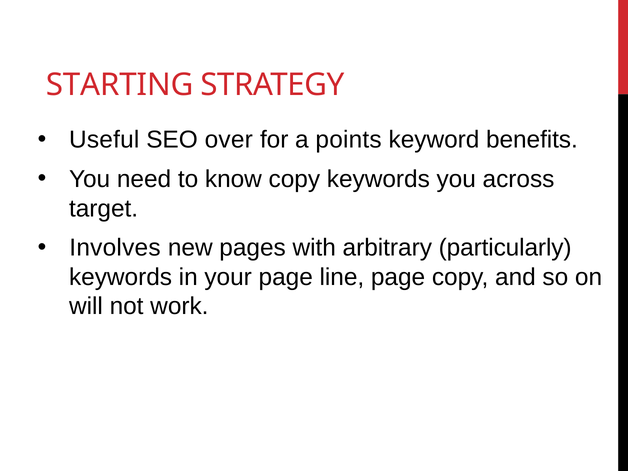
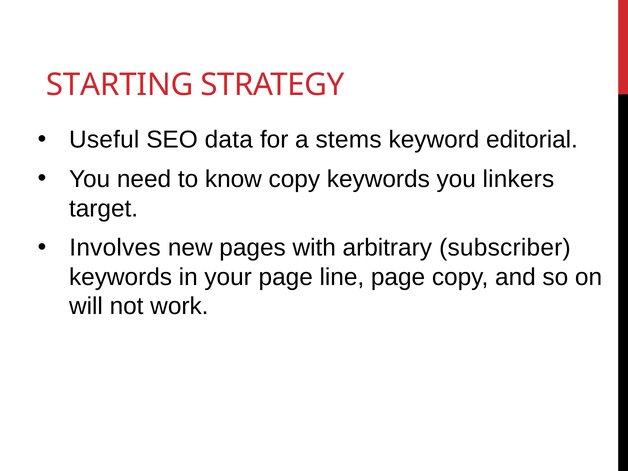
over: over -> data (229, 140)
points: points -> stems (349, 140)
benefits: benefits -> editorial (532, 140)
across: across -> linkers (518, 179)
particularly: particularly -> subscriber (505, 248)
